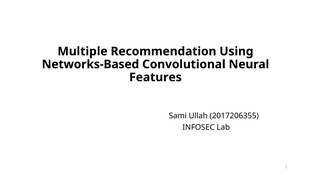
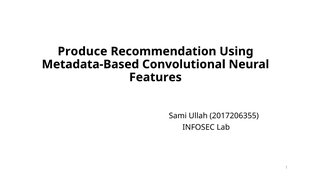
Multiple: Multiple -> Produce (82, 51)
Networks-Based: Networks-Based -> Metadata-Based (90, 64)
